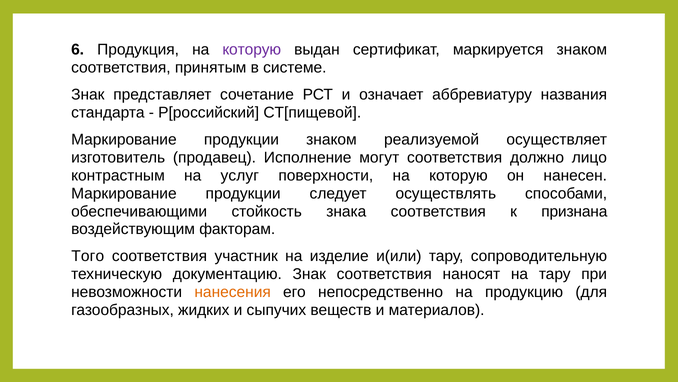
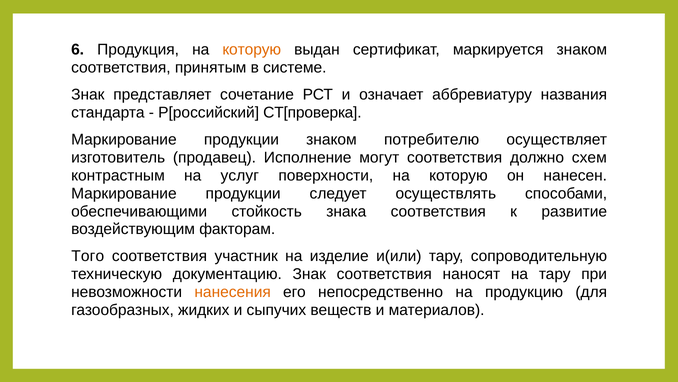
которую colour: purple -> orange (252, 50)
СТ[пищевой: СТ[пищевой -> СТ[проверка (312, 112)
реализуемой: реализуемой -> потребителю (432, 139)
лицо: лицо -> схем (589, 157)
признана: признана -> развитие (574, 211)
